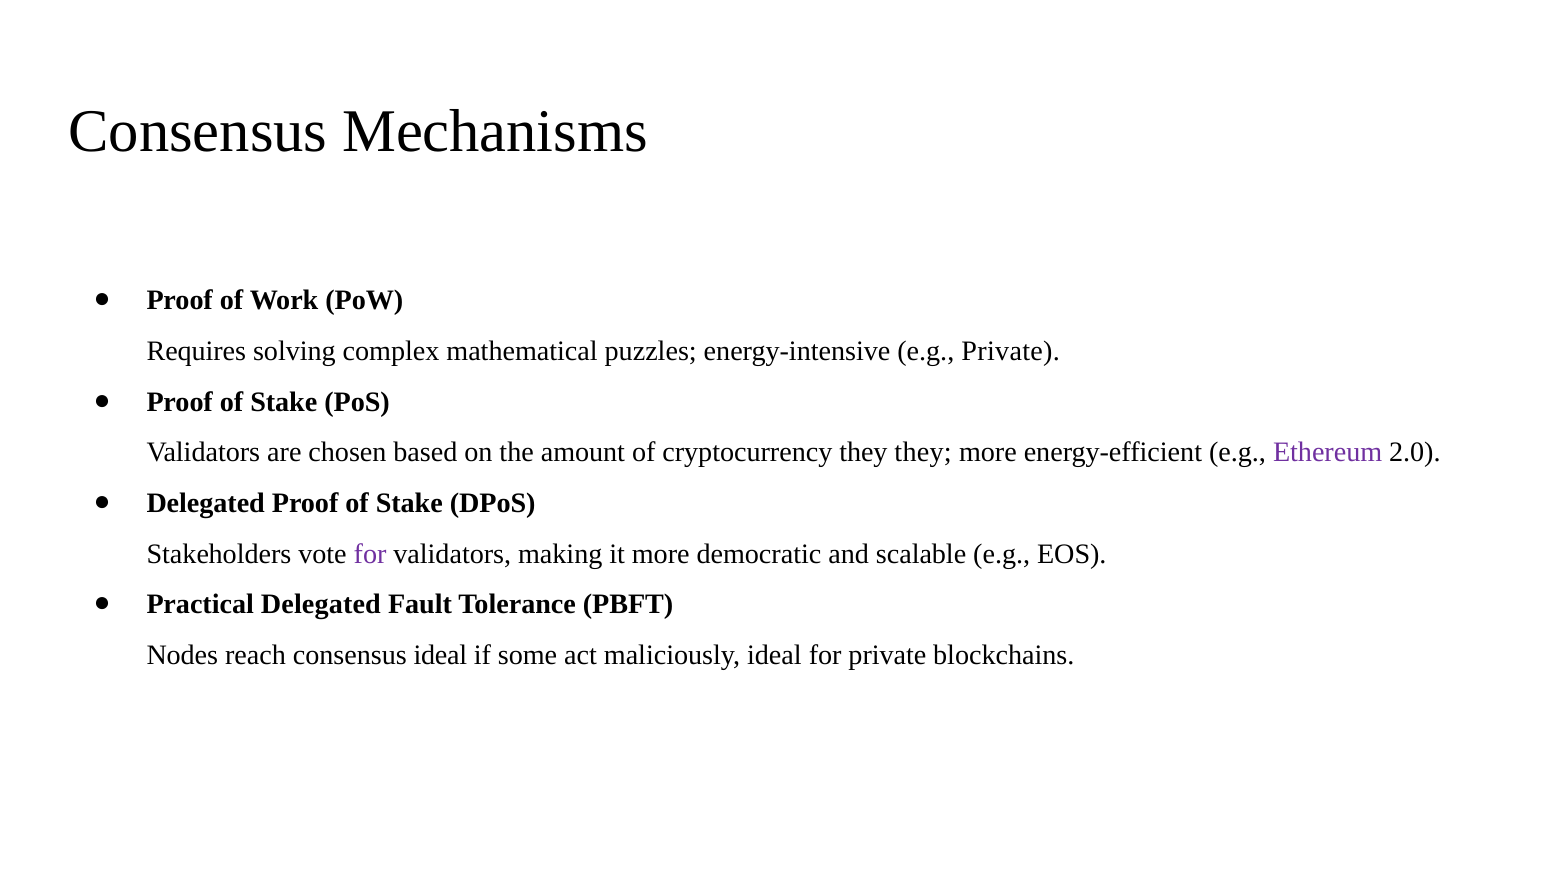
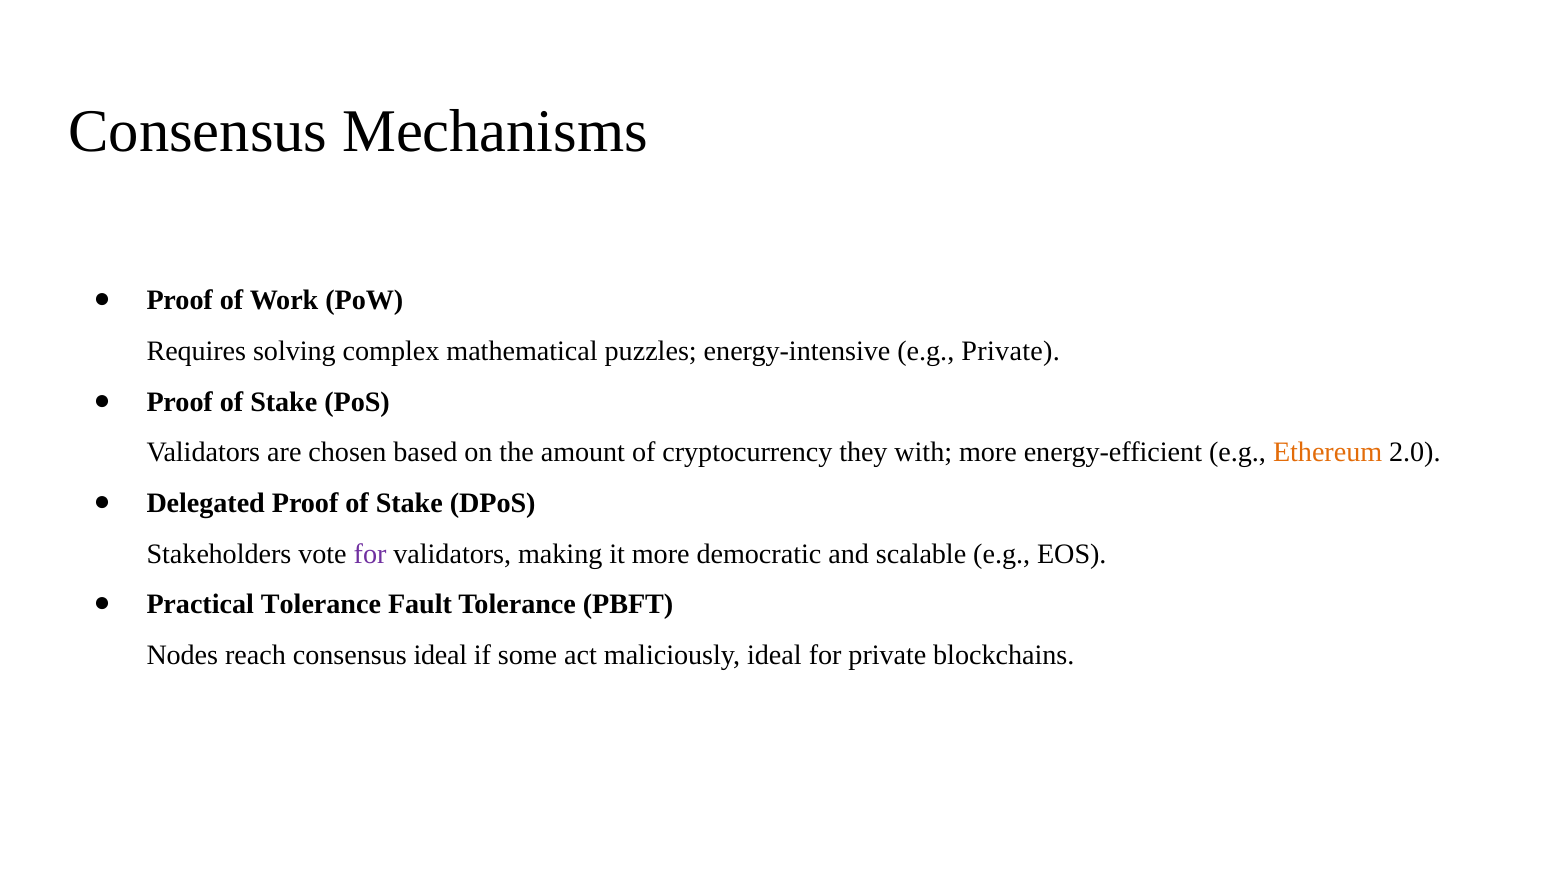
they they: they -> with (923, 453)
Ethereum colour: purple -> orange (1328, 453)
Practical Delegated: Delegated -> Tolerance (321, 605)
